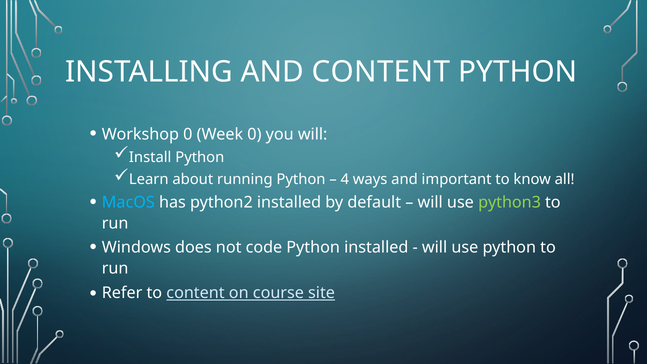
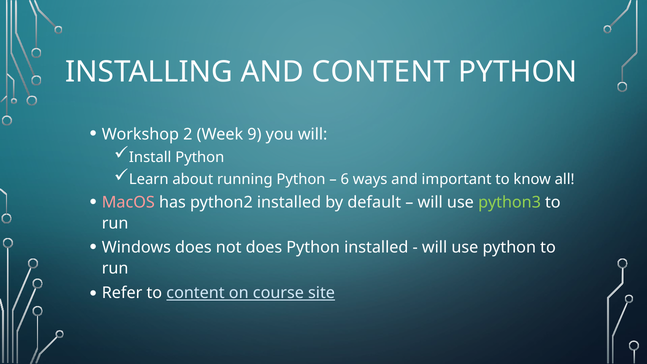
Workshop 0: 0 -> 2 (188, 134)
Week 0: 0 -> 9 (254, 134)
4: 4 -> 6 (345, 179)
MacOS colour: light blue -> pink (128, 203)
not code: code -> does (264, 248)
